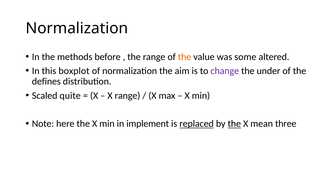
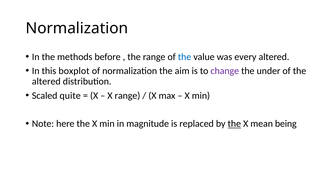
the colour: orange -> blue (185, 57)
some: some -> every (245, 57)
defines: defines -> altered (46, 81)
implement: implement -> magnitude (148, 124)
replaced underline: present -> none (197, 124)
three: three -> being (286, 124)
